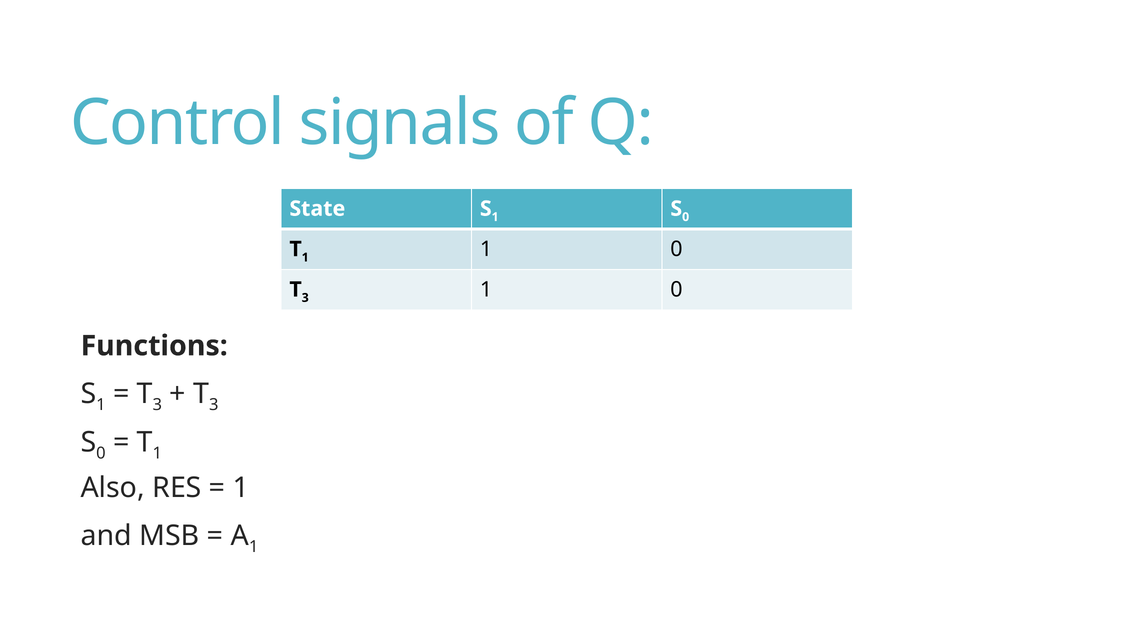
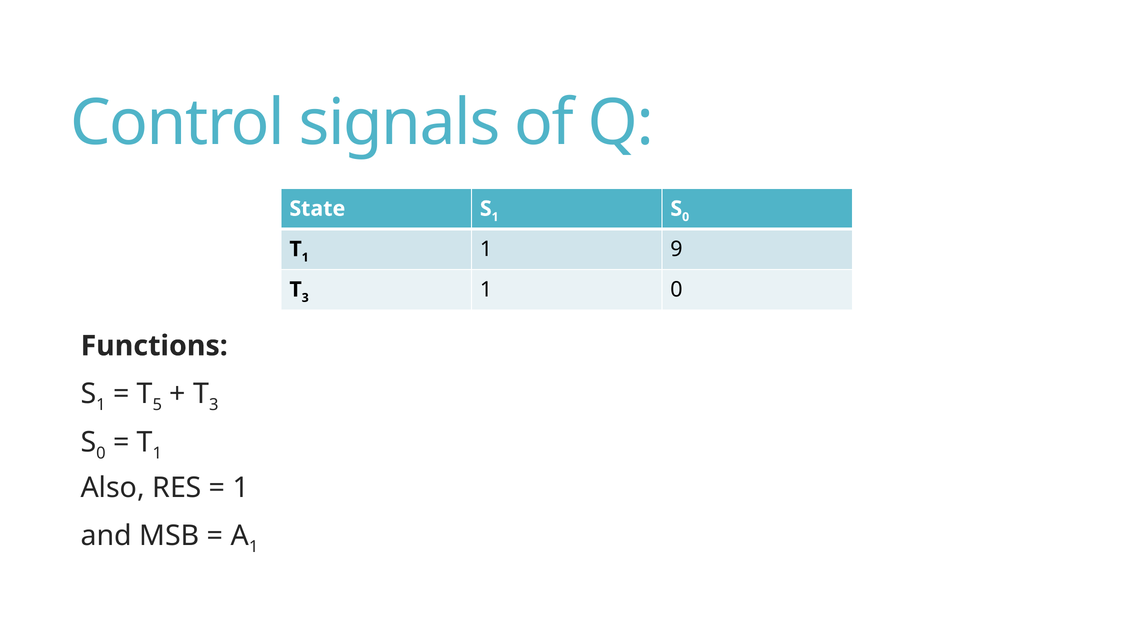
1 1 0: 0 -> 9 (676, 249)
3: 3 -> 5 (157, 405)
